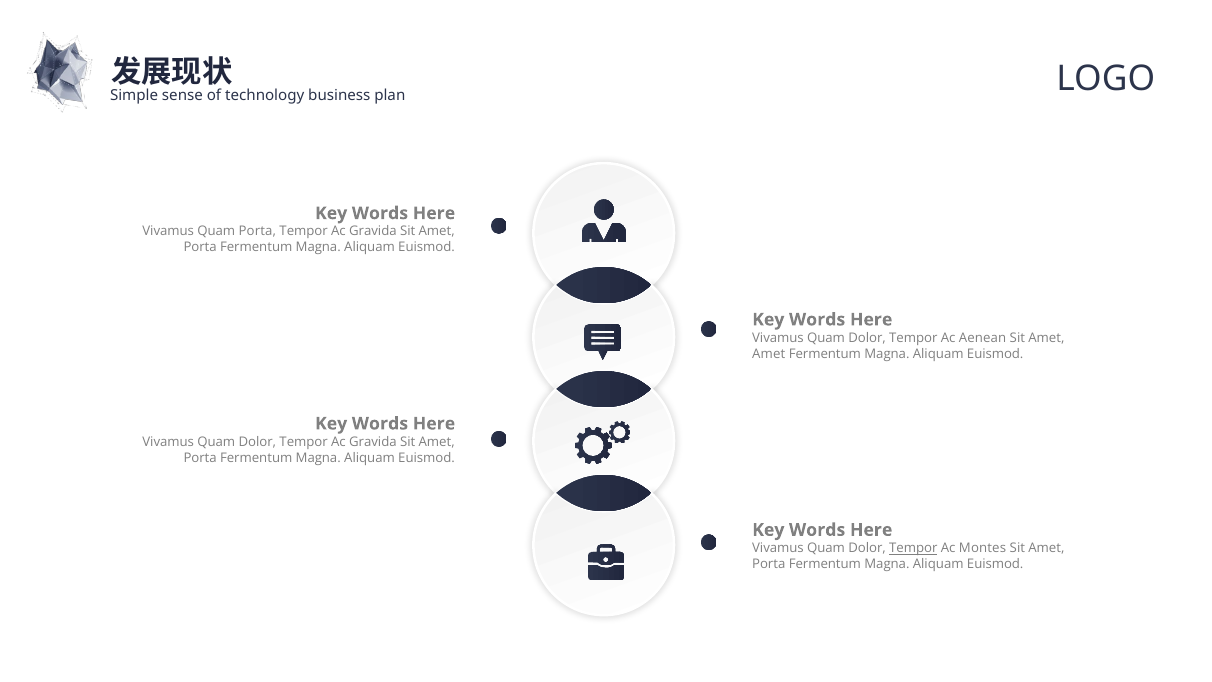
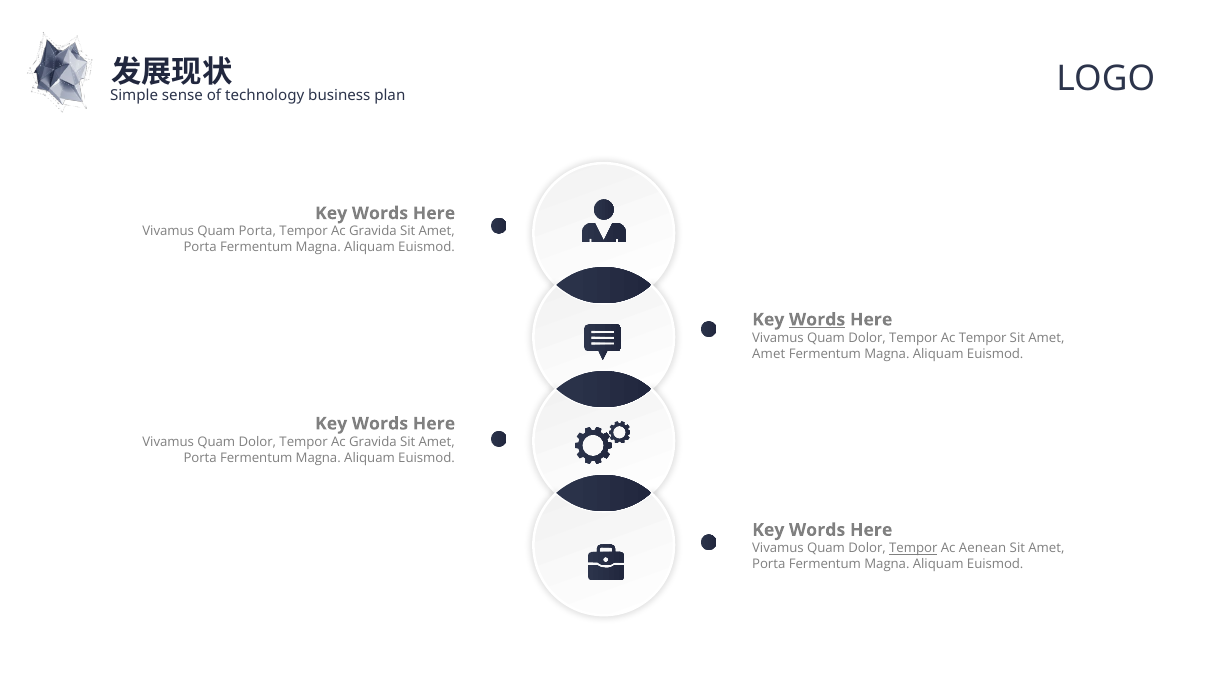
Words underline: none -> present (817, 320)
Ac Aenean: Aenean -> Tempor (983, 338)
Montes: Montes -> Aenean (983, 548)
